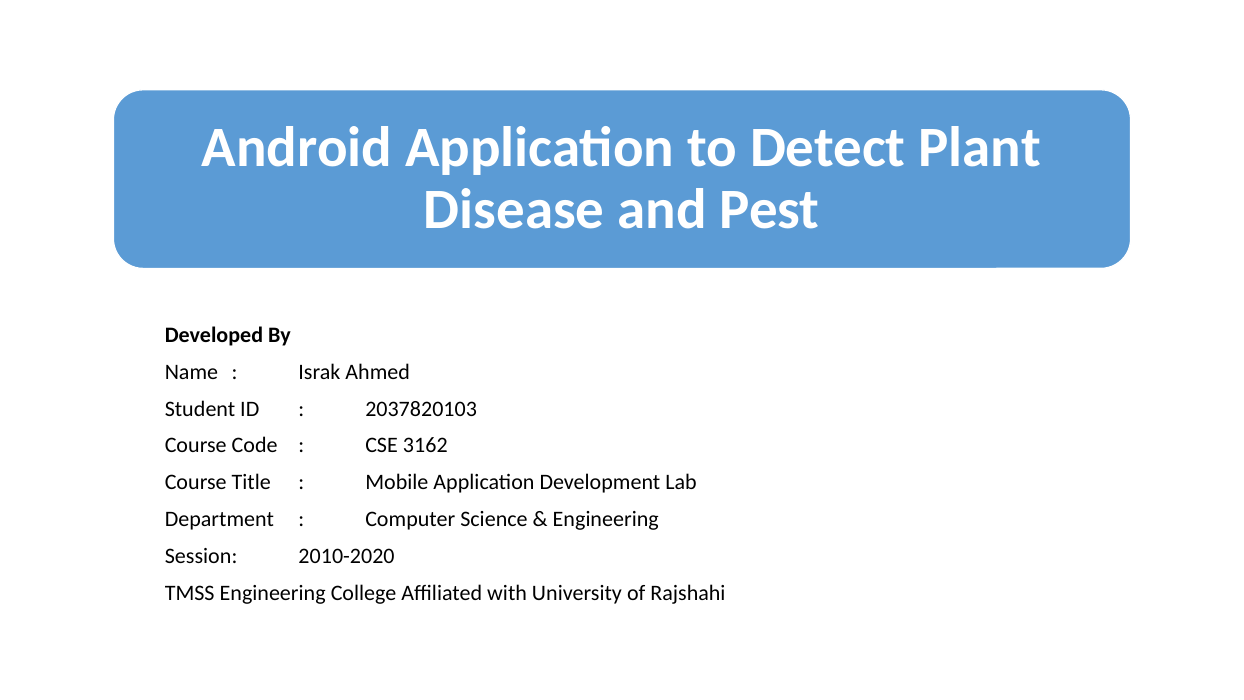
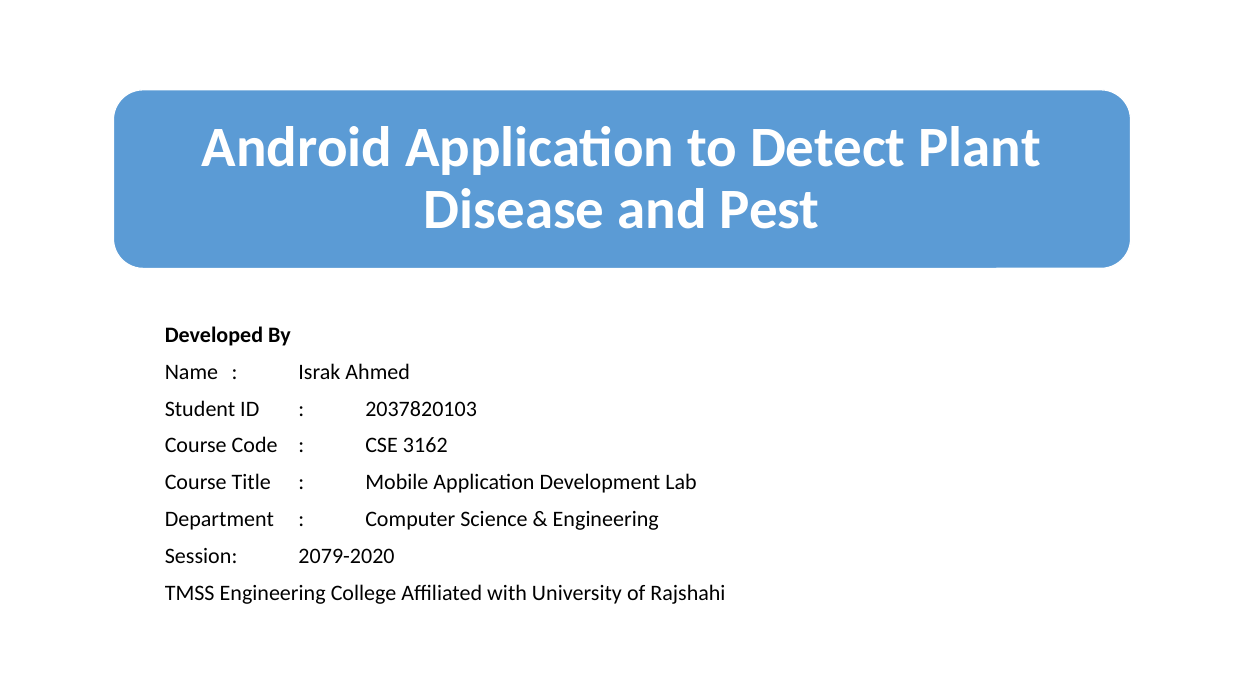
2010-2020: 2010-2020 -> 2079-2020 (347, 556)
